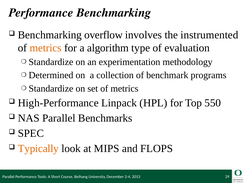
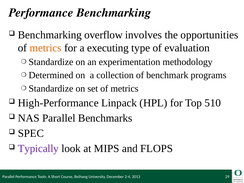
instrumented: instrumented -> opportunities (209, 35)
algorithm: algorithm -> executing (108, 48)
550: 550 -> 510 (213, 103)
Typically colour: orange -> purple (38, 149)
